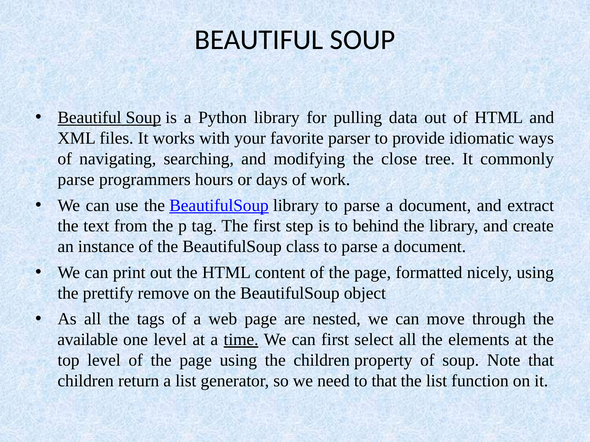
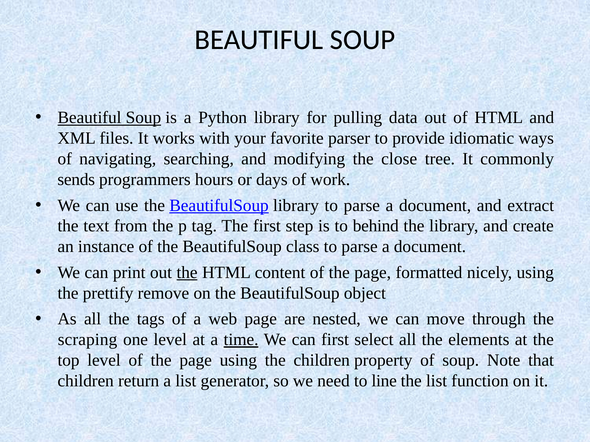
parse: parse -> sends (76, 180)
the underline: none -> present (187, 273)
available: available -> scraping (87, 340)
to that: that -> line (384, 381)
